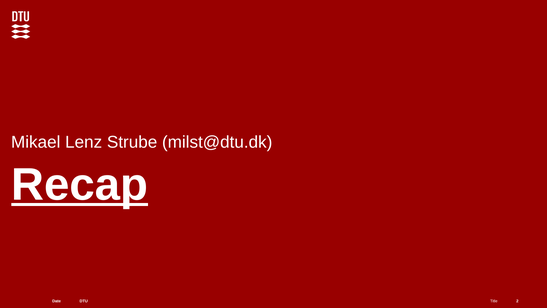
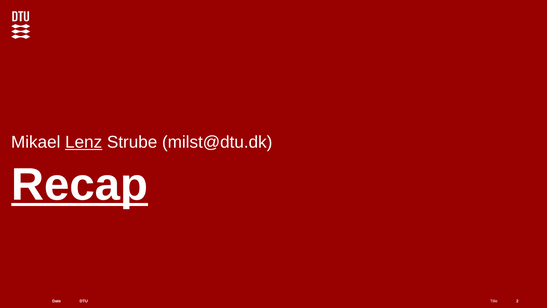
Lenz underline: none -> present (84, 142)
